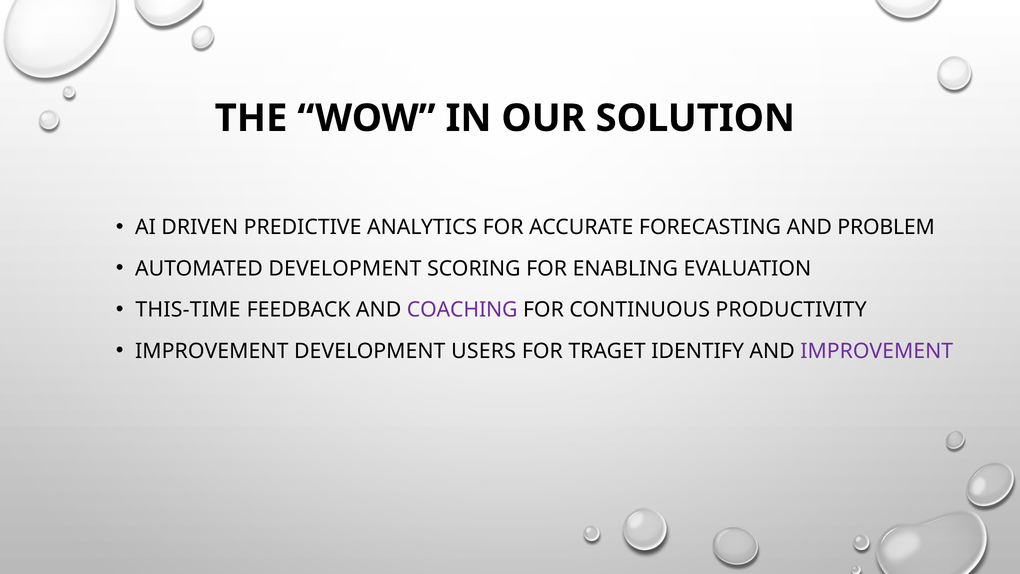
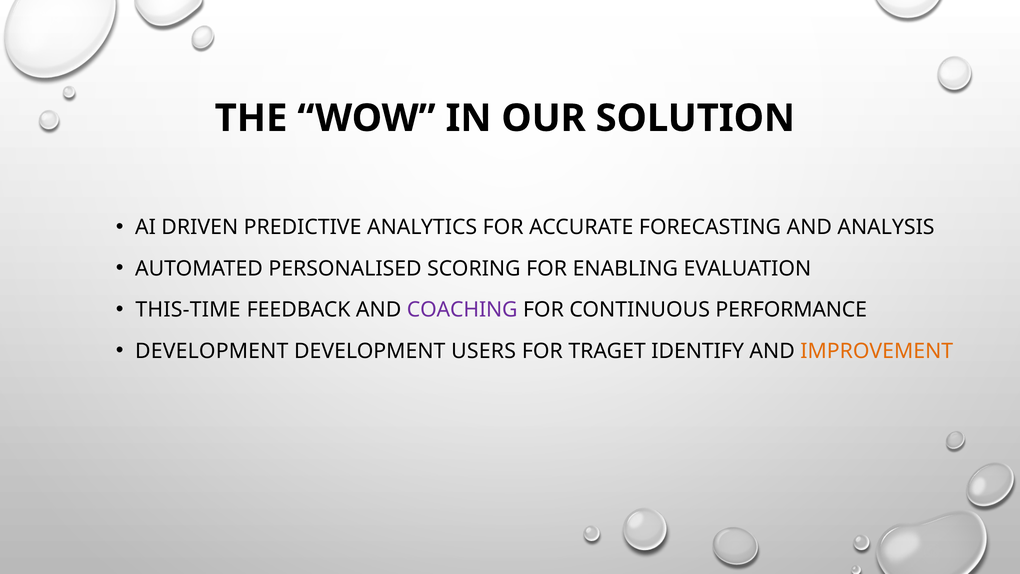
PROBLEM: PROBLEM -> ANALYSIS (886, 227)
AUTOMATED DEVELOPMENT: DEVELOPMENT -> PERSONALISED (345, 269)
PRODUCTIVITY: PRODUCTIVITY -> PERFORMANCE (791, 310)
IMPROVEMENT: IMPROVEMENT -> DEVELOPMENT (212, 351)
IMPROVEMENT colour: purple -> orange (877, 351)
